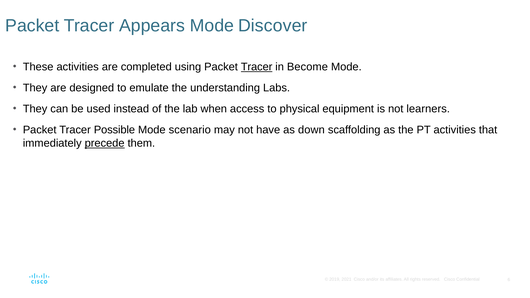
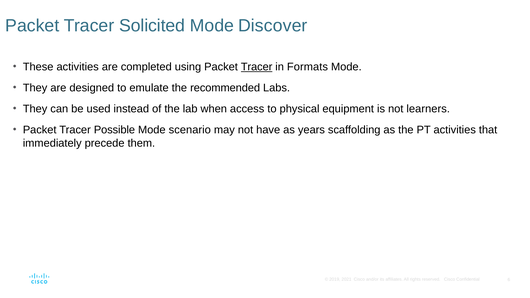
Appears: Appears -> Solicited (152, 26)
Become: Become -> Formats (307, 67)
understanding: understanding -> recommended (225, 88)
down: down -> years (311, 130)
precede underline: present -> none (105, 143)
